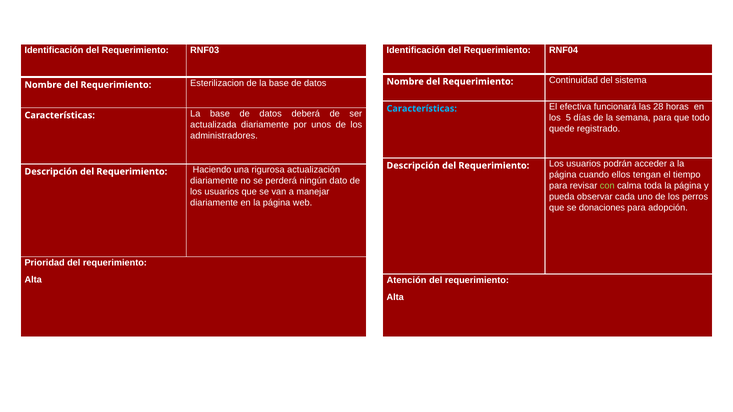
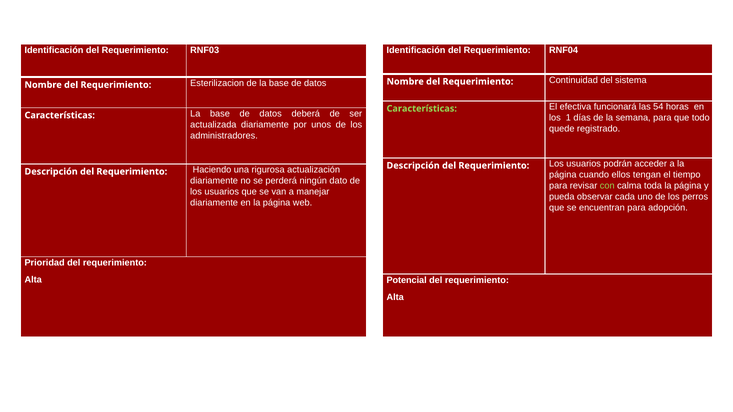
Características colour: light blue -> light green (422, 109)
28: 28 -> 54 (658, 107)
5: 5 -> 1 (568, 118)
donaciones: donaciones -> encuentran (602, 208)
Atención: Atención -> Potencial (407, 280)
